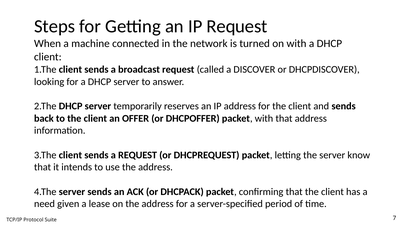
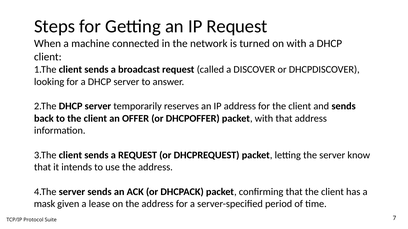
need: need -> mask (45, 204)
